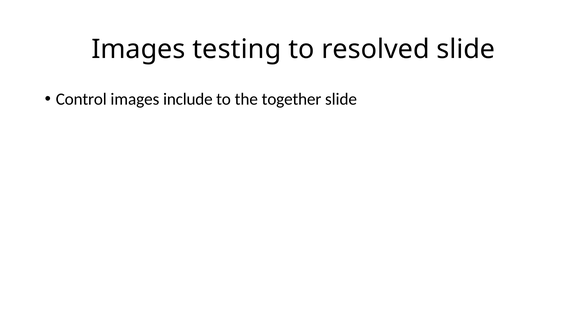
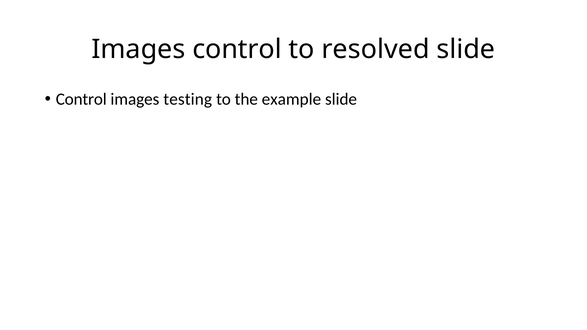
Images testing: testing -> control (237, 49)
include: include -> testing (188, 99)
together: together -> example (291, 99)
